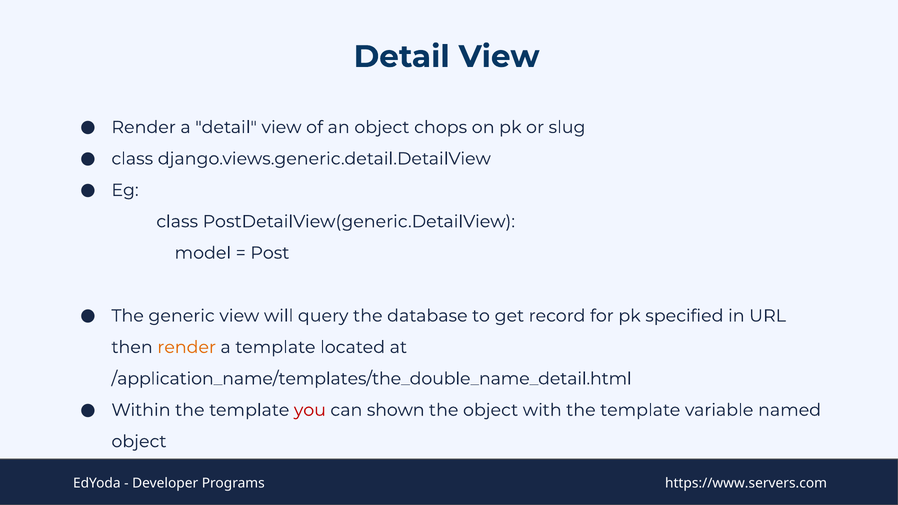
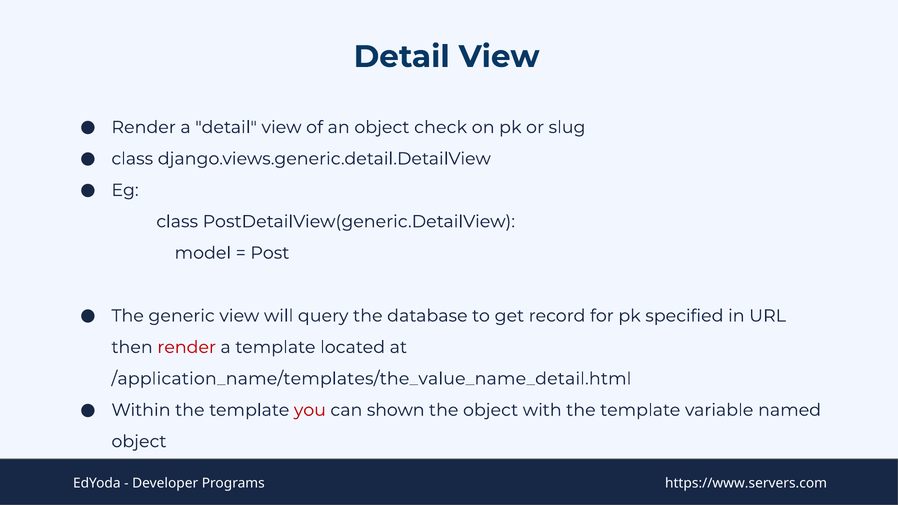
chops: chops -> check (441, 127)
render colour: orange -> red (187, 347)
/application_name/templates/the_double_name_detail.html: /application_name/templates/the_double_name_detail.html -> /application_name/templates/the_value_name_detail.html (371, 379)
